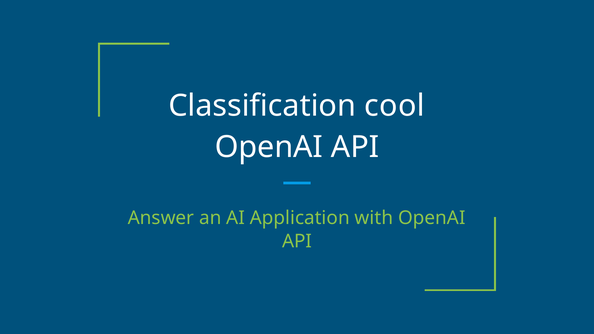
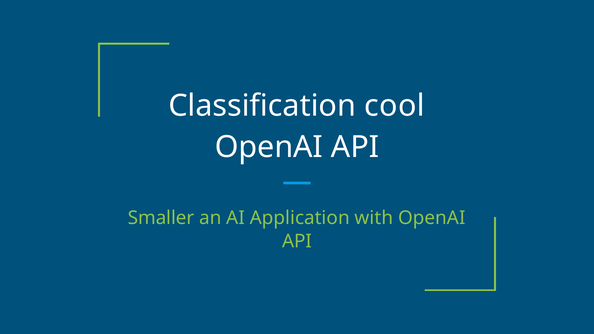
Answer: Answer -> Smaller (161, 218)
